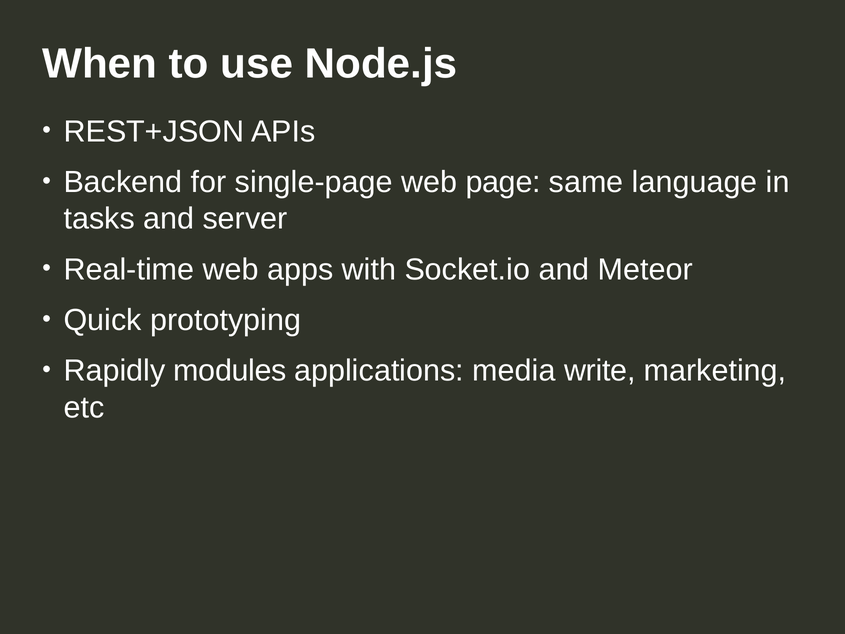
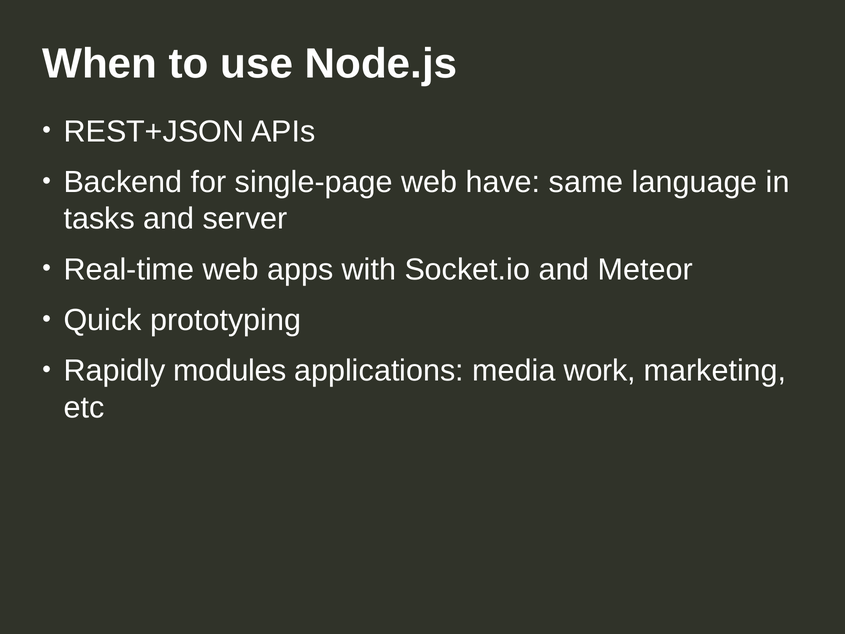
page: page -> have (503, 182)
write: write -> work (600, 371)
